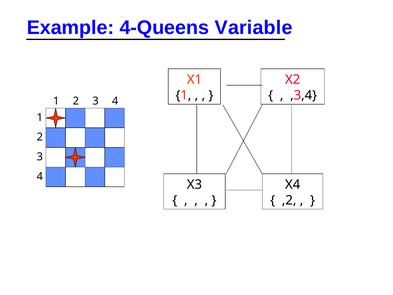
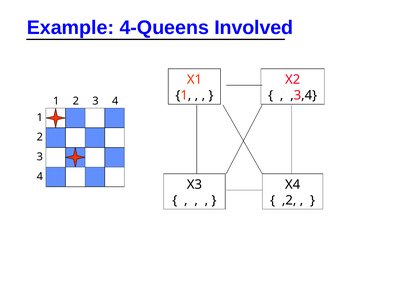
Variable: Variable -> Involved (254, 28)
